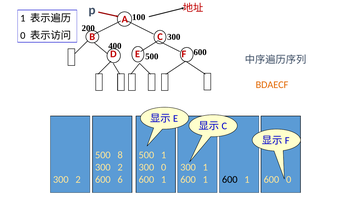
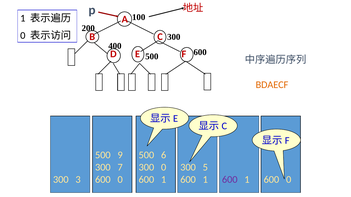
8: 8 -> 9 (120, 155)
500 1: 1 -> 6 (164, 155)
2: 2 -> 7 (120, 168)
300 1: 1 -> 5 (205, 168)
2: 2 -> 3 (78, 180)
6: 6 -> 0 (120, 180)
600 colour: black -> purple (230, 180)
